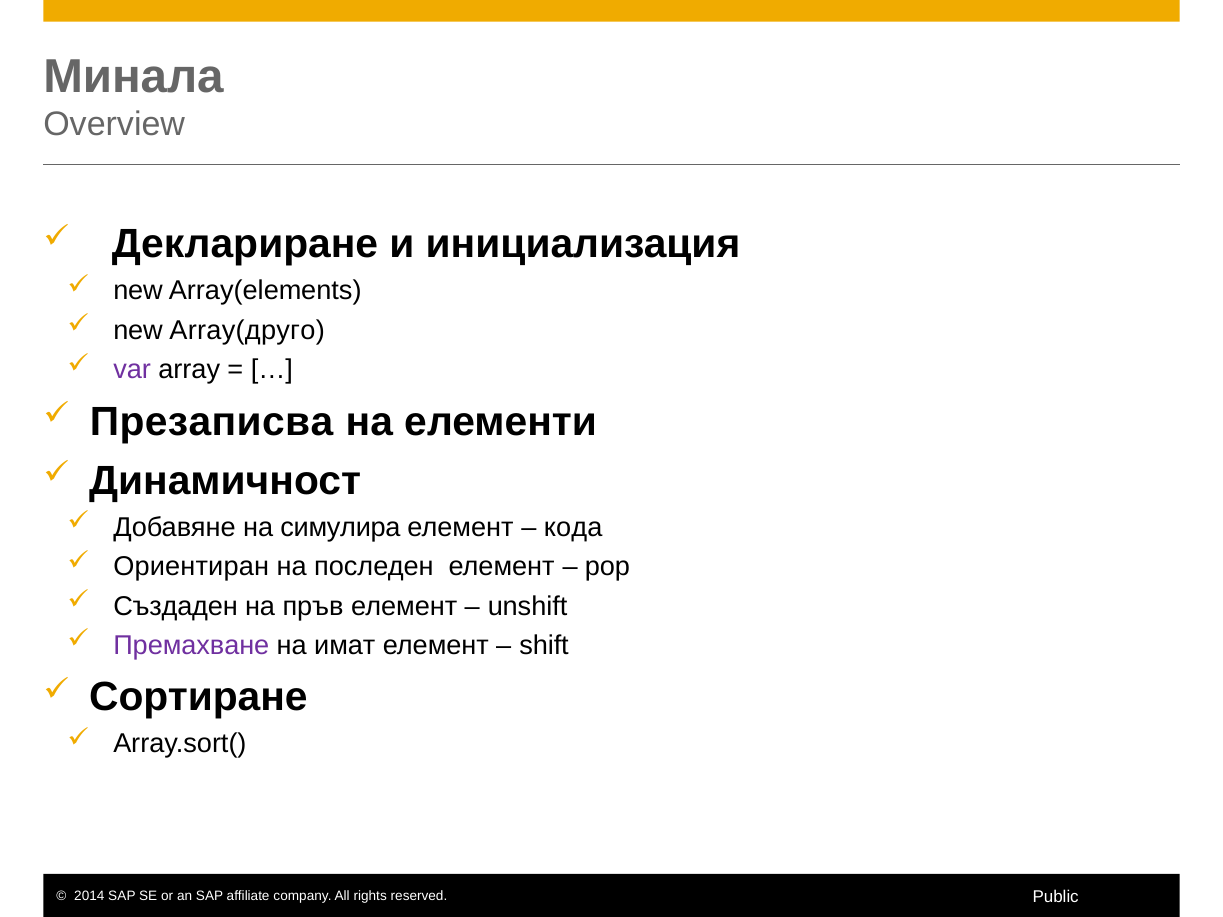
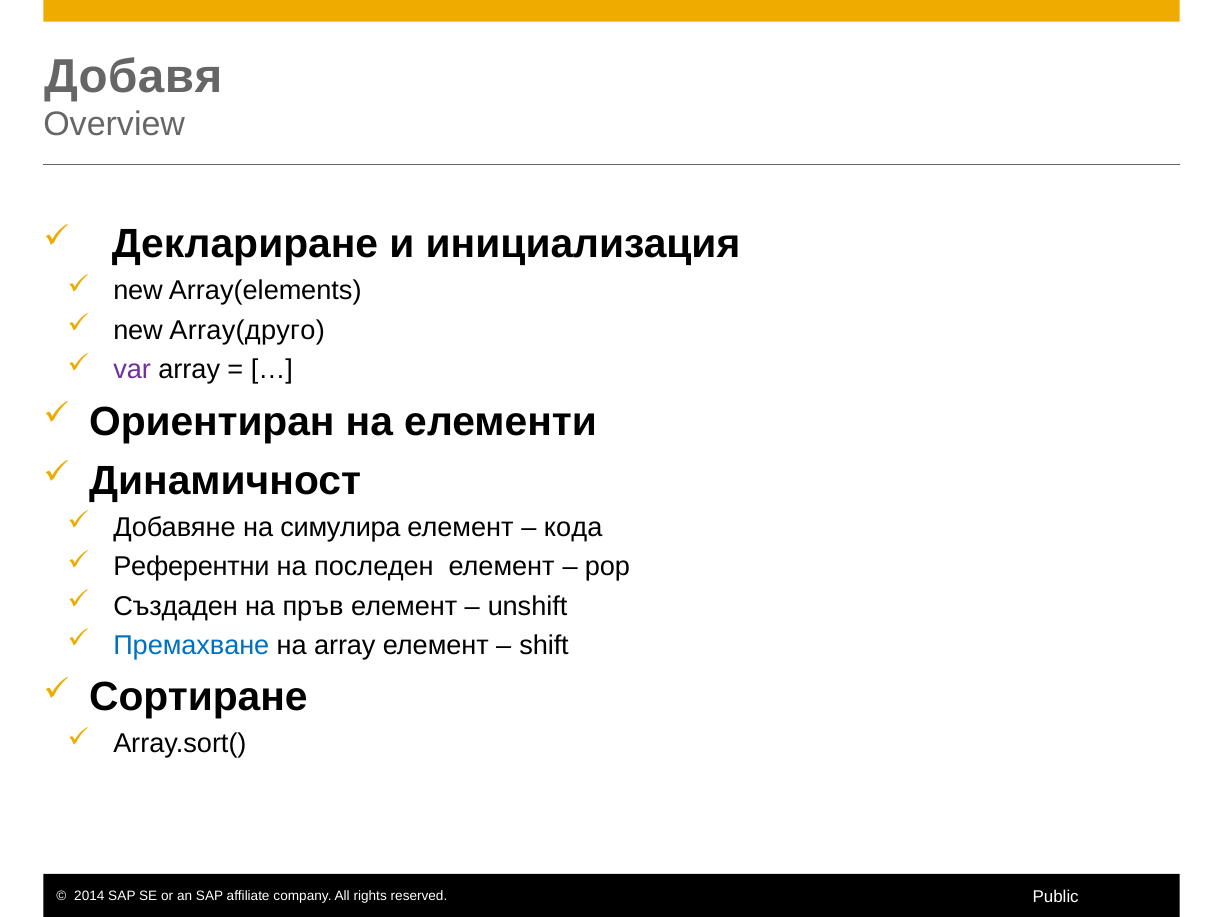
Минала: Минала -> Добавя (133, 77)
Презаписва: Презаписва -> Ориентиран (212, 422)
Ориентиран: Ориентиран -> Референтни (191, 567)
Премахване colour: purple -> blue (191, 646)
на имат: имат -> array (345, 646)
